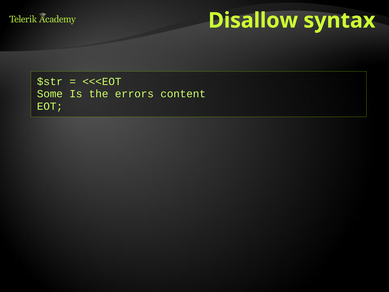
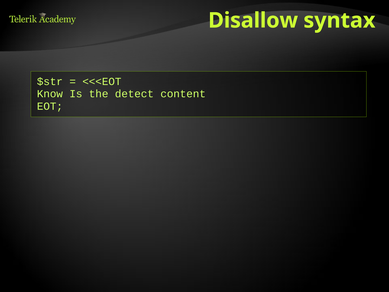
Some: Some -> Know (50, 94)
errors: errors -> detect (134, 94)
